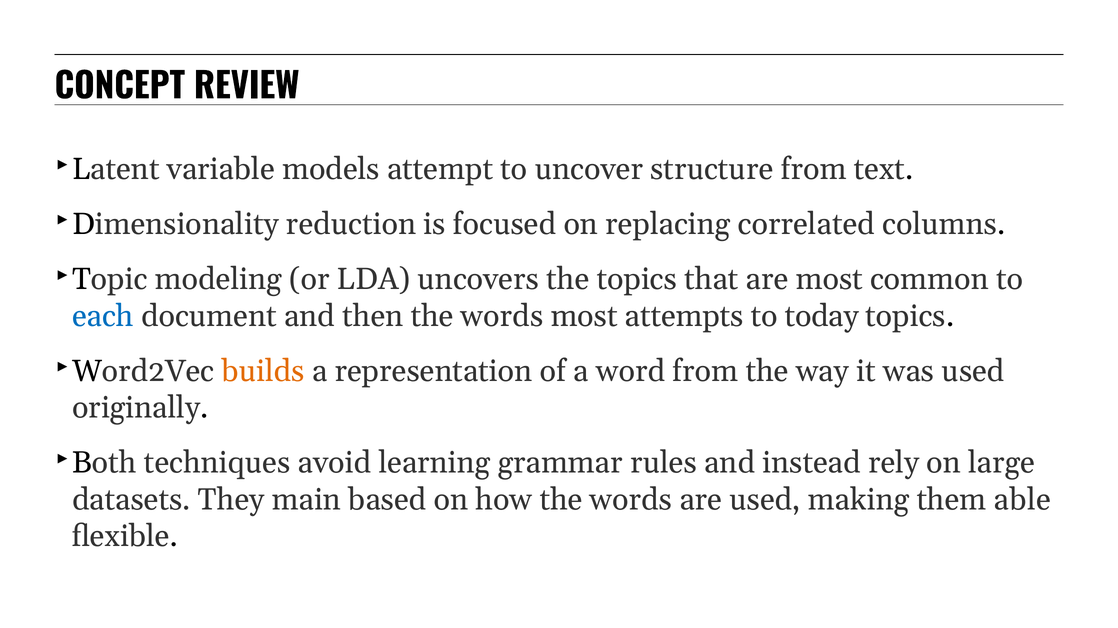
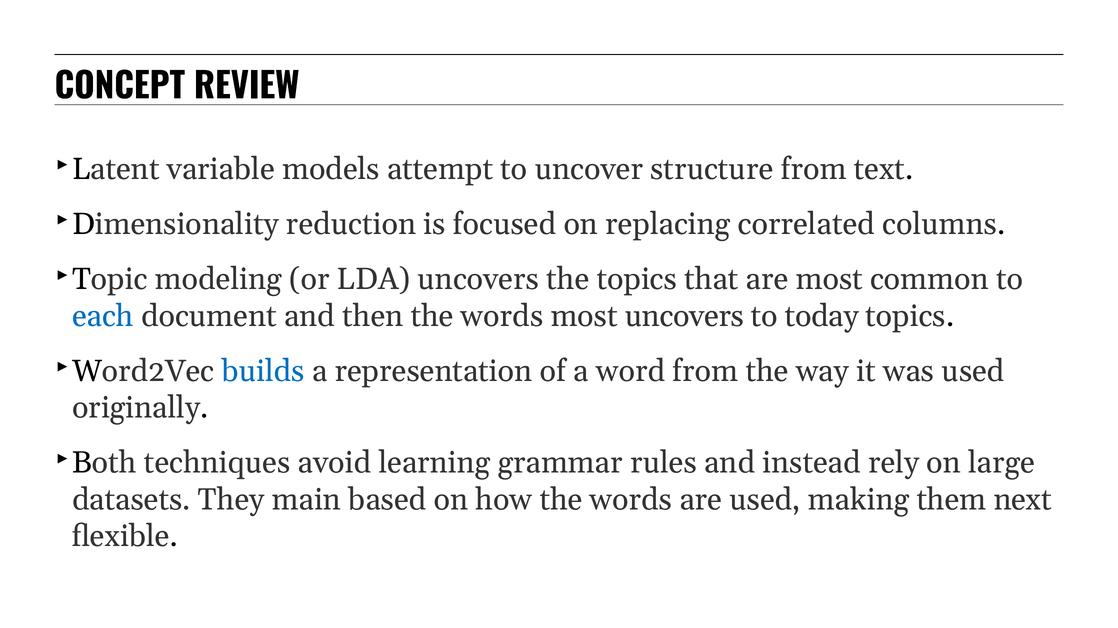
most attempts: attempts -> uncovers (684, 316)
builds colour: orange -> blue (263, 371)
able: able -> next (1023, 499)
